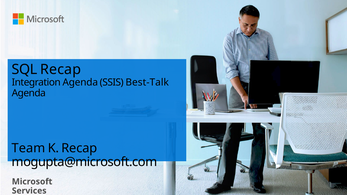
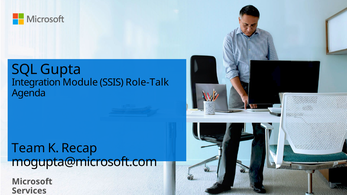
SQL Recap: Recap -> Gupta (61, 69)
Integration Agenda: Agenda -> Module (80, 82)
Best-Talk: Best-Talk -> Role-Talk (147, 82)
